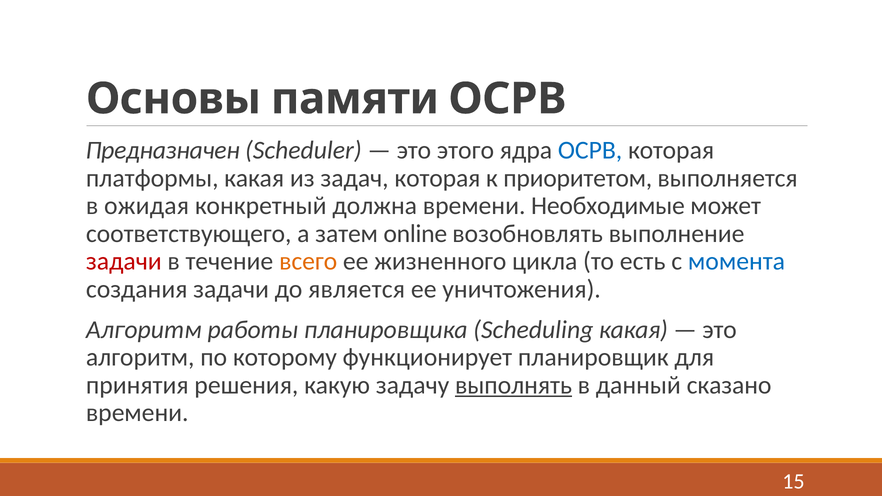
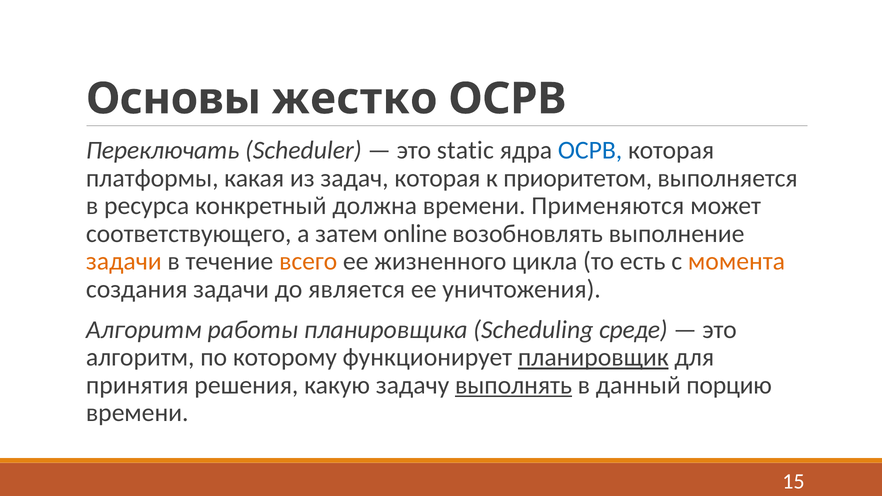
памяти: памяти -> жестко (355, 99)
Предназначен: Предназначен -> Переключать (163, 151)
этого: этого -> static (465, 151)
ожидая: ожидая -> ресурса (147, 206)
Необходимые: Необходимые -> Применяются (608, 206)
задачи colour: red -> orange (124, 261)
момента colour: blue -> orange (736, 261)
Scheduling какая: какая -> среде (633, 330)
планировщик underline: none -> present (593, 358)
сказано: сказано -> порцию (729, 385)
